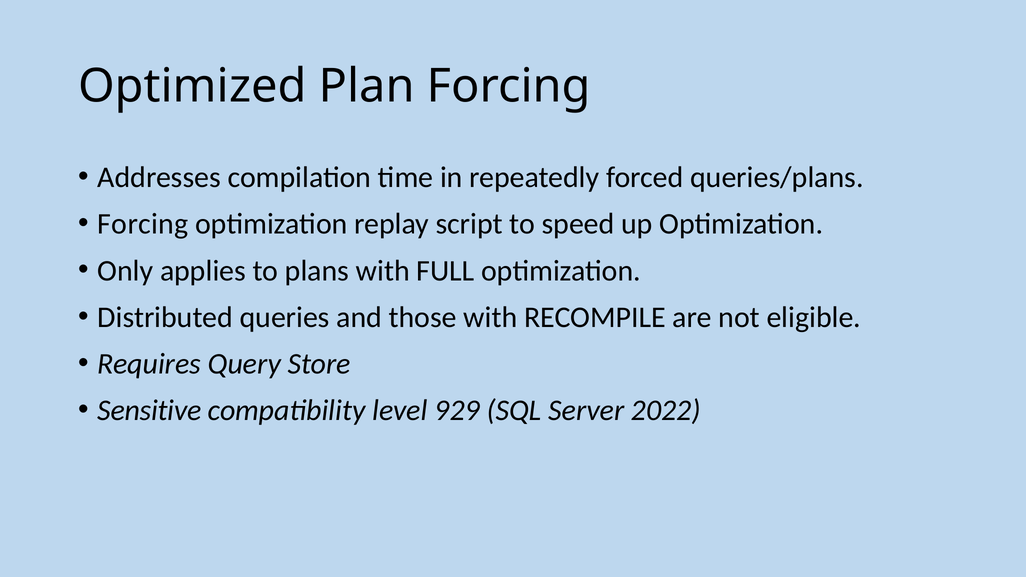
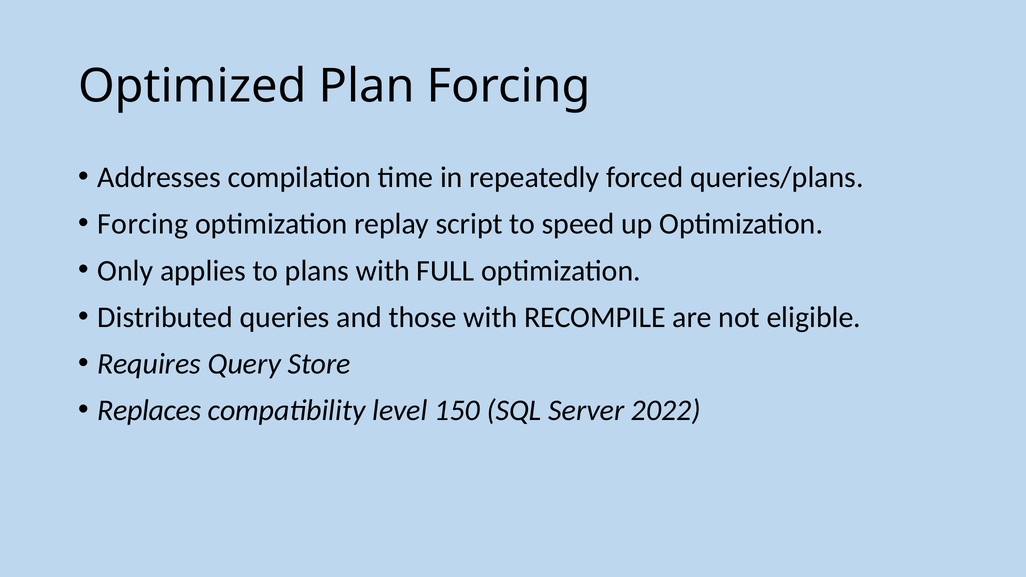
Sensitive: Sensitive -> Replaces (149, 411)
929: 929 -> 150 (457, 411)
